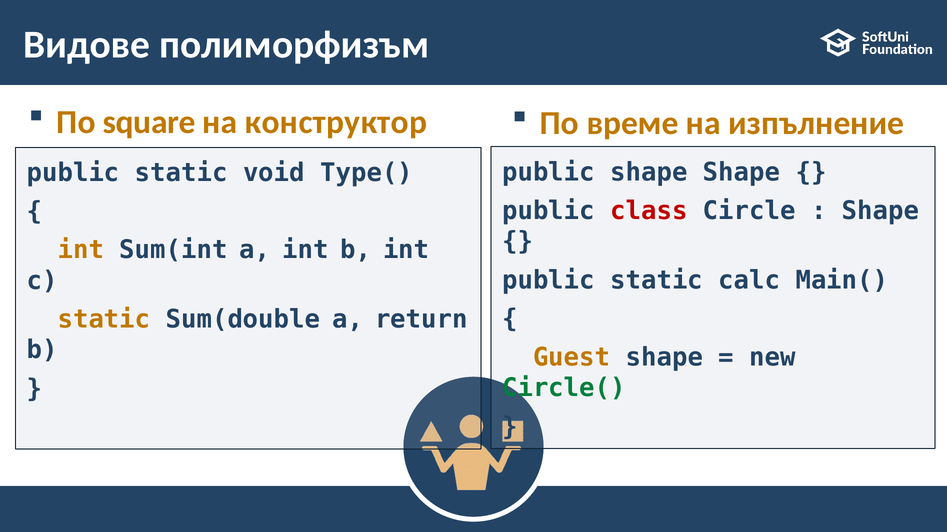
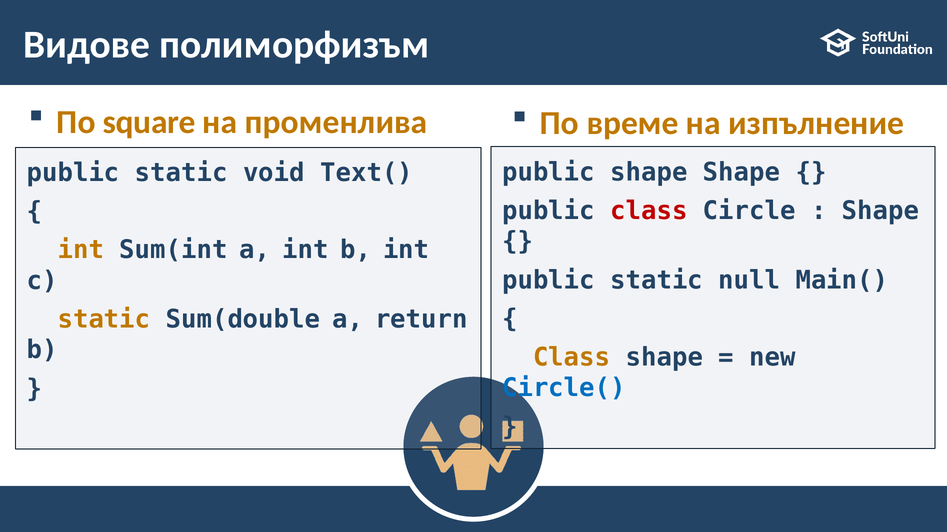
конструктор: конструктор -> променлива (336, 122)
Type(: Type( -> Text( (367, 173)
calc: calc -> null (749, 280)
Guest: Guest -> Class (572, 358)
Circle( colour: green -> blue (564, 388)
